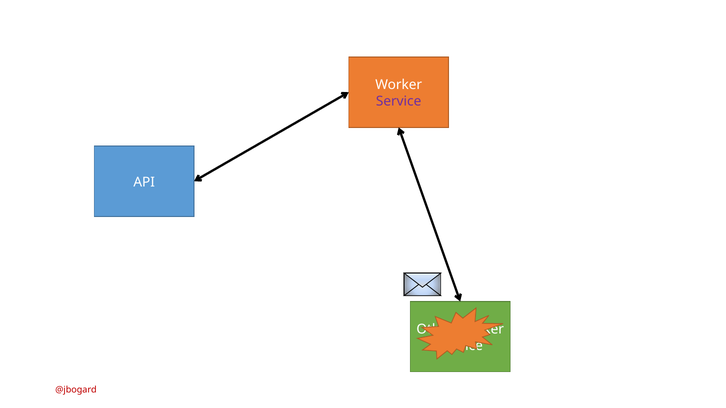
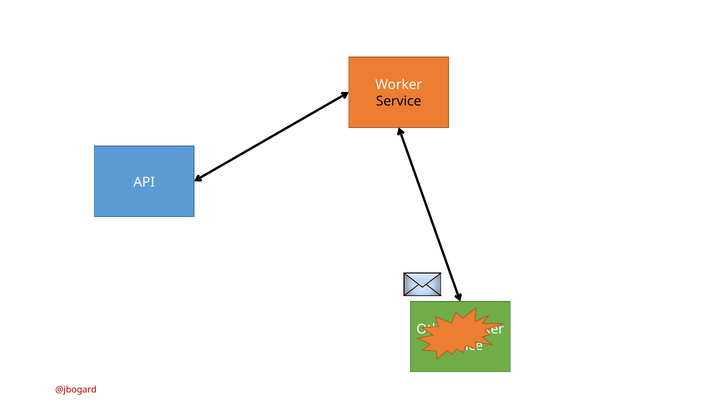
Service colour: purple -> black (399, 101)
